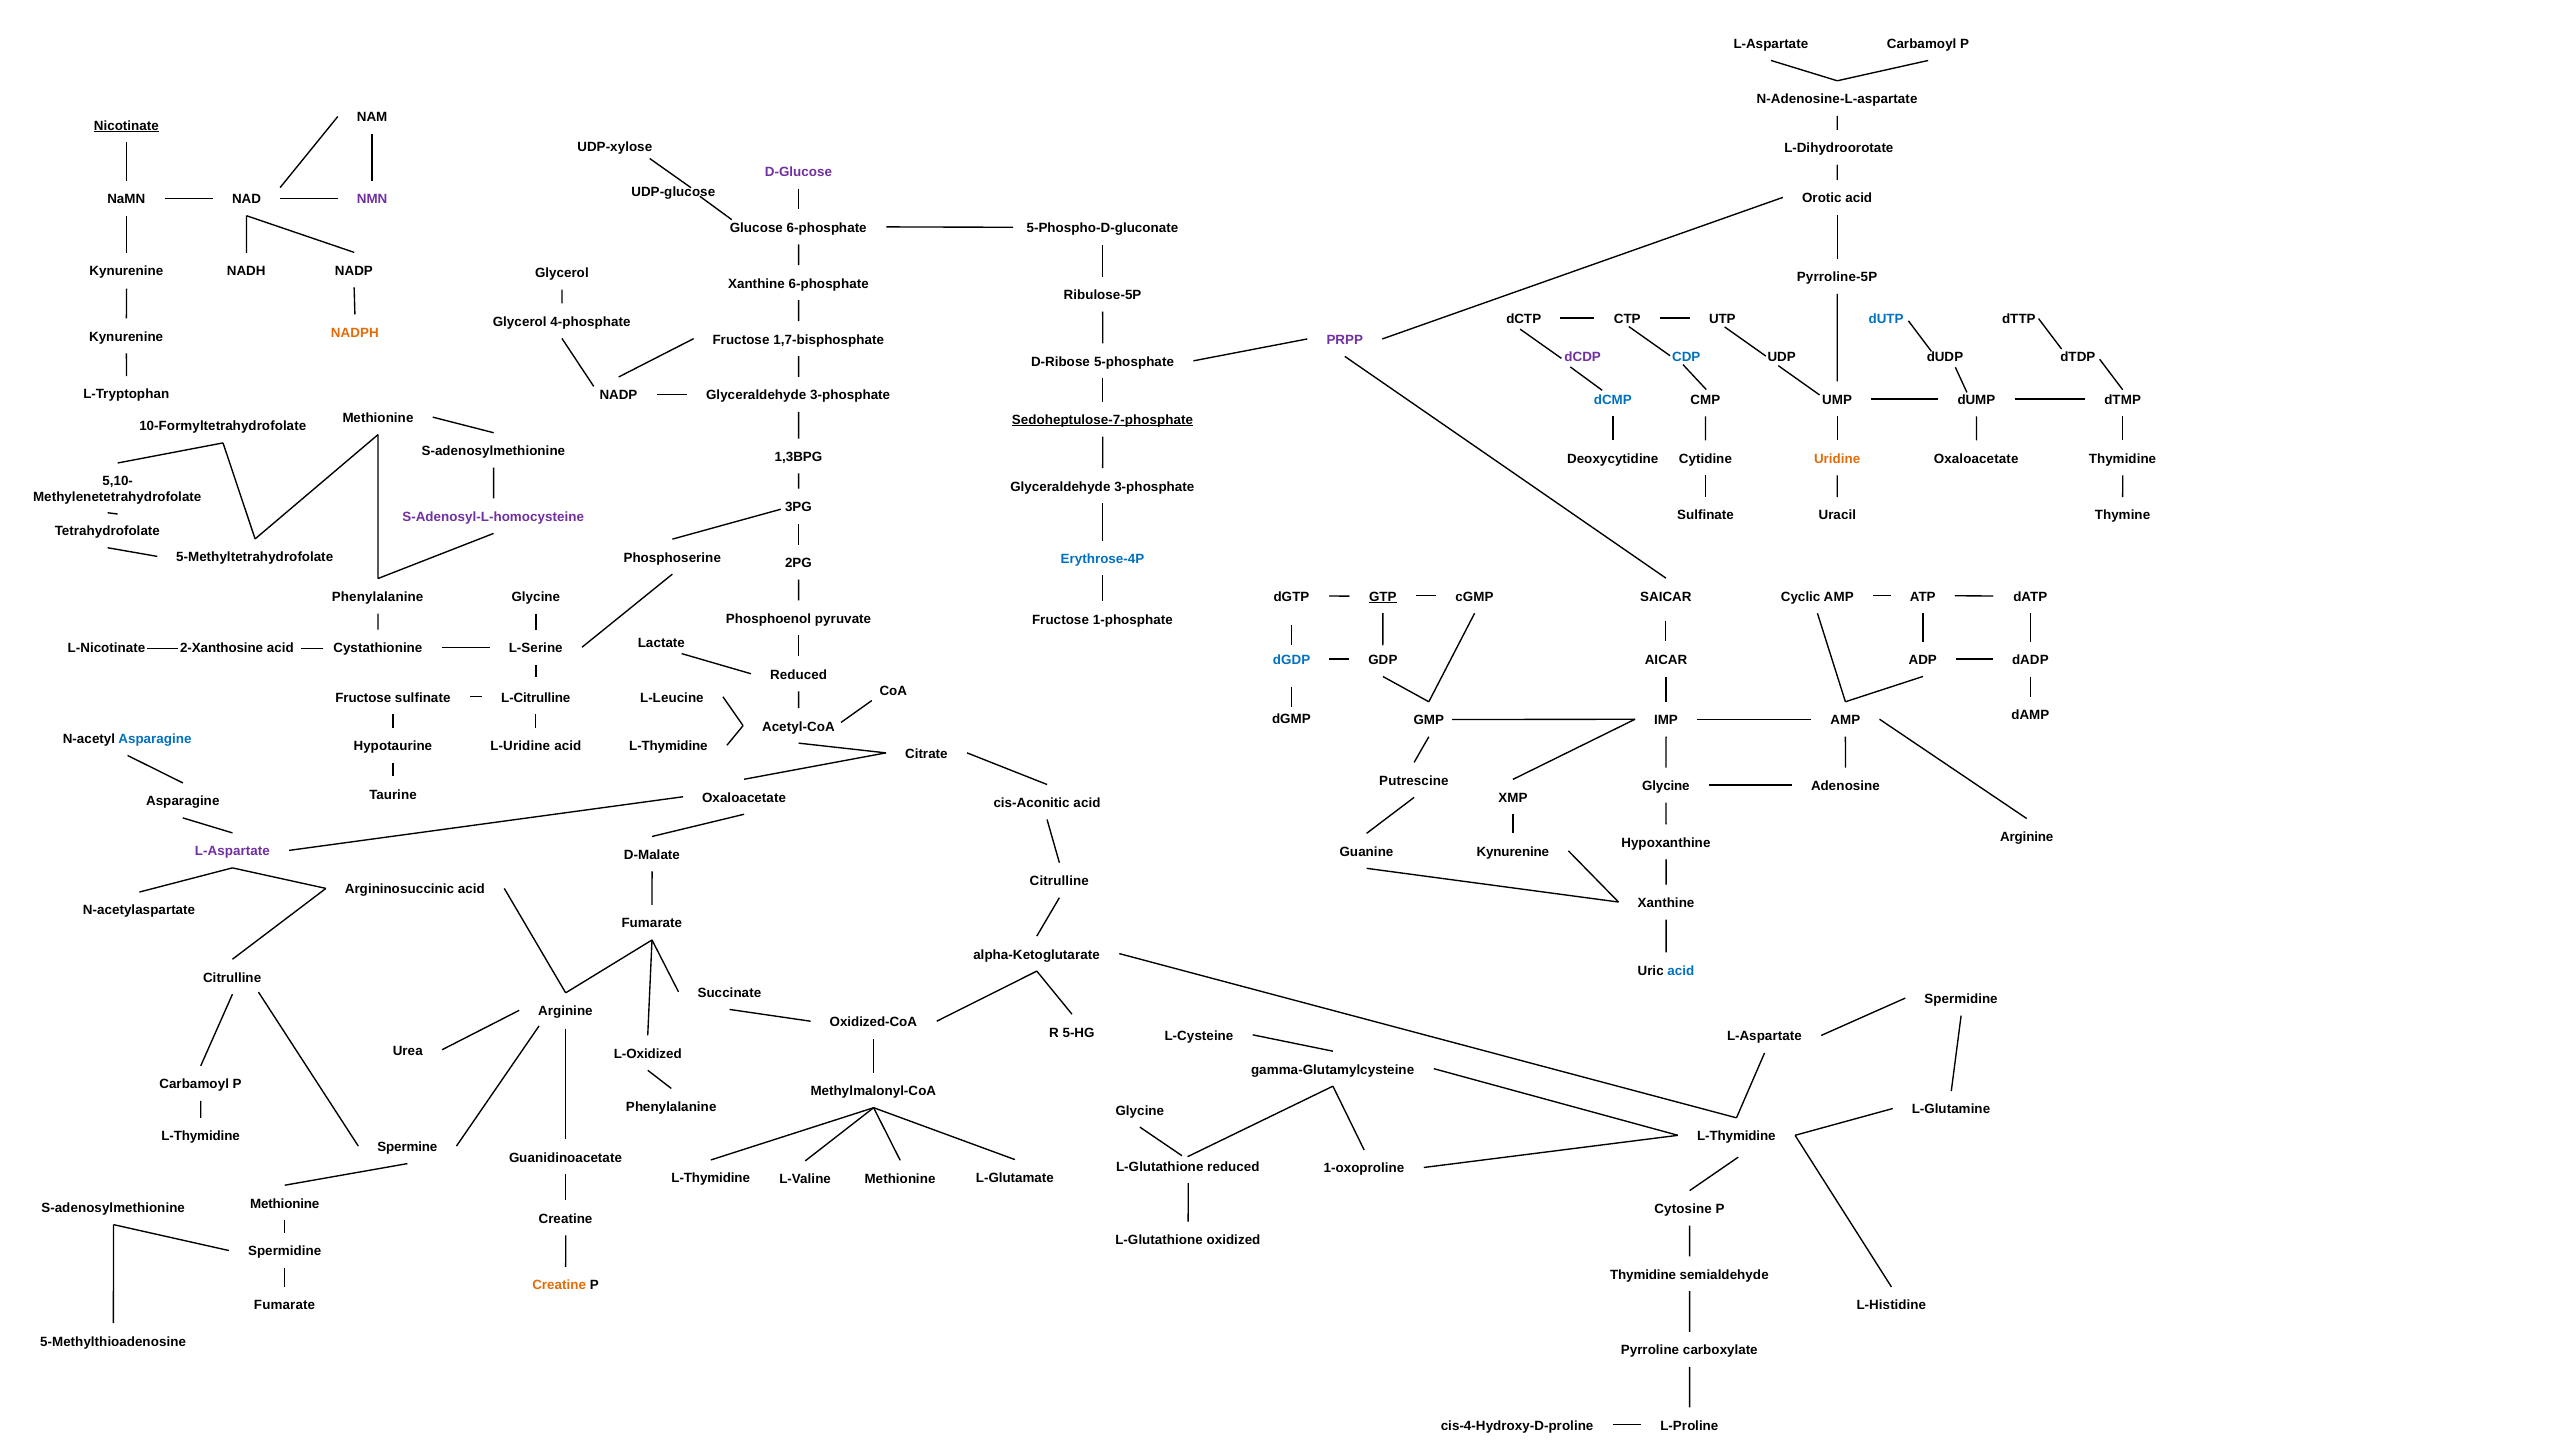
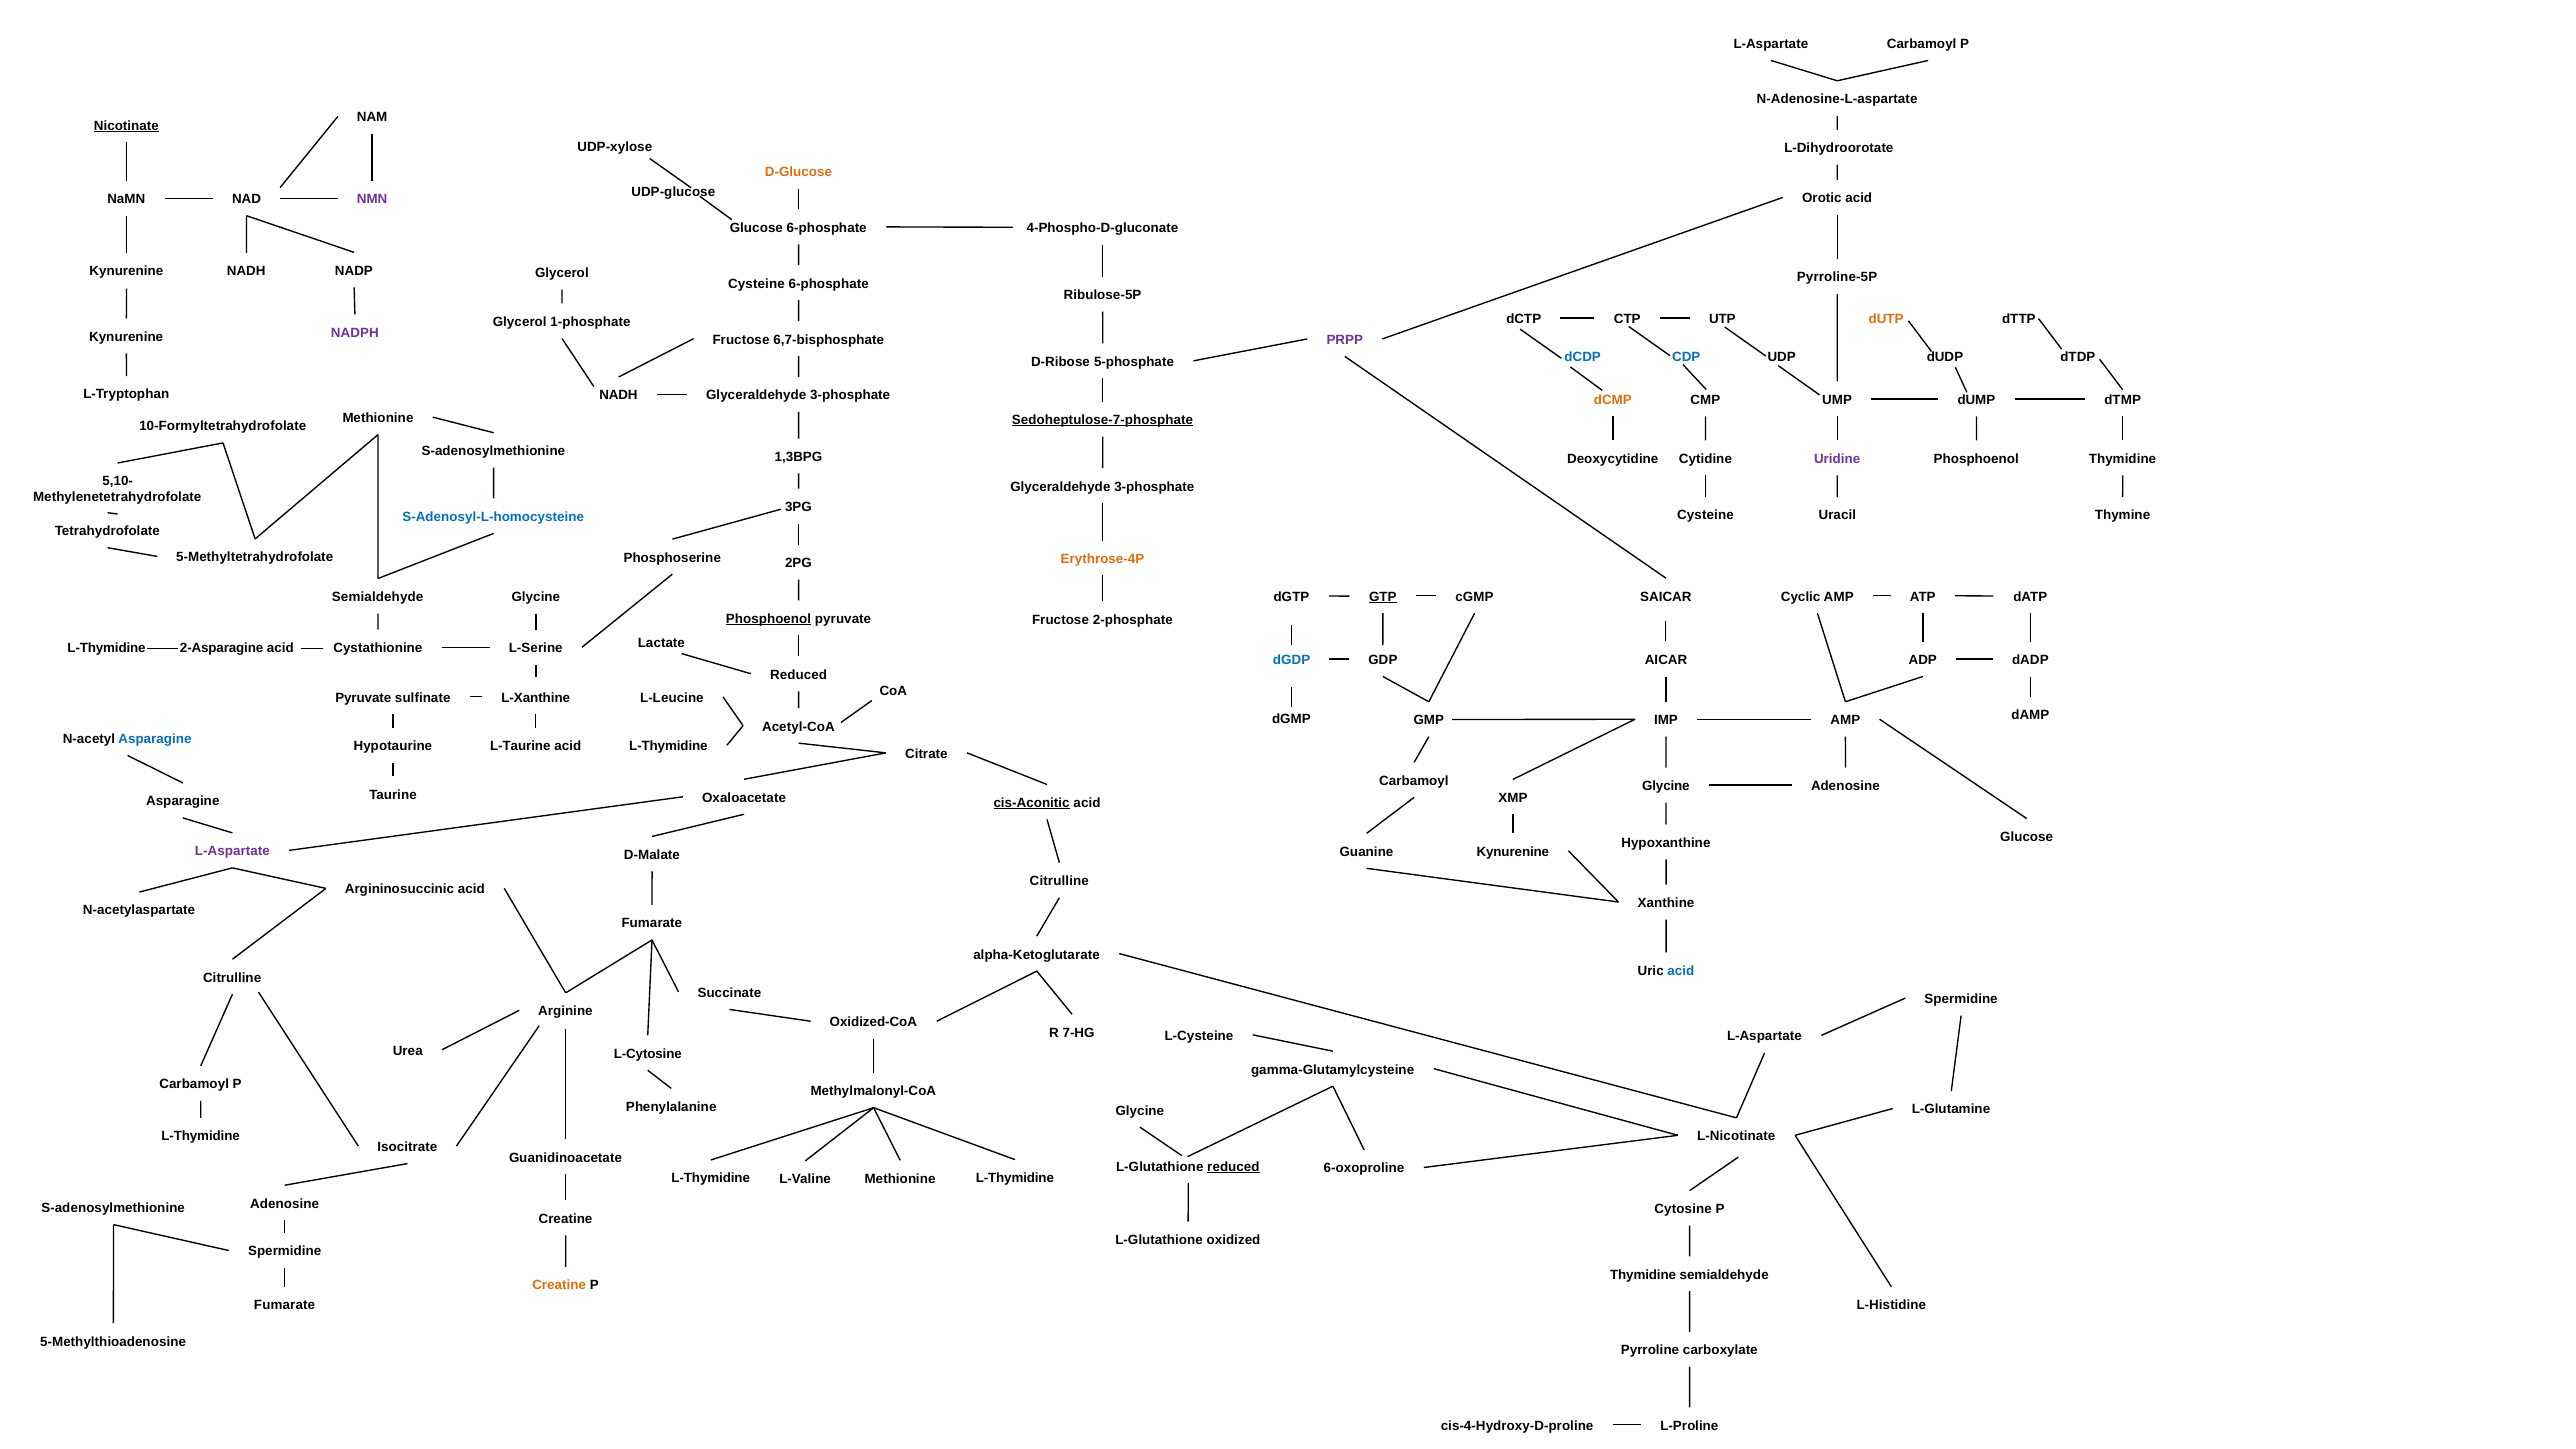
D-Glucose colour: purple -> orange (798, 172)
5-Phospho-D-gluconate: 5-Phospho-D-gluconate -> 4-Phospho-D-gluconate (1102, 228)
Xanthine: Xanthine -> Cysteine (756, 284)
dUTP colour: blue -> orange (1886, 319)
4-phosphate: 4-phosphate -> 1-phosphate (590, 322)
NADPH colour: orange -> purple (355, 333)
1,7-bisphosphate: 1,7-bisphosphate -> 6,7-bisphosphate (829, 340)
dCDP colour: purple -> blue (1583, 357)
NADP: NADP -> NADH (619, 395)
dCMP colour: blue -> orange (1613, 400)
Uridine colour: orange -> purple (1837, 459)
Oxaloacetate: Oxaloacetate -> Phosphoenol (1976, 459)
Sulfinate: Sulfinate -> Cysteine (1705, 516)
S-Adenosyl-L-homocysteine colour: purple -> blue (493, 517)
Erythrose-4P colour: blue -> orange (1103, 559)
Phenylalanine: Phenylalanine -> Semialdehyde (378, 597)
Phosphoenol underline: none -> present (769, 619)
1-phosphate: 1-phosphate -> 2-phosphate (1133, 620)
L-Nicotinate: L-Nicotinate -> L-Thymidine (107, 648)
2-Xanthosine: 2-Xanthosine -> 2-Asparagine (222, 648)
Fructose: Fructose -> Pyruvate (363, 698)
L-Citrulline: L-Citrulline -> L-Xanthine (536, 698)
L-Uridine: L-Uridine -> L-Taurine (520, 746)
Putrescine: Putrescine -> Carbamoyl (1414, 781)
cis-Aconitic underline: none -> present (1032, 803)
Arginine: Arginine -> Glucose (2027, 837)
5-HG: 5-HG -> 7-HG (1079, 1033)
L-Oxidized: L-Oxidized -> L-Cytosine (648, 1054)
L-Thymidine: L-Thymidine -> L-Nicotinate (1736, 1136)
Spermine: Spermine -> Isocitrate (407, 1147)
reduced underline: none -> present (1233, 1167)
1-oxoproline: 1-oxoproline -> 6-oxoproline (1364, 1168)
Methionine L-Glutamate: L-Glutamate -> L-Thymidine (1015, 1178)
Methionine: Methionine -> Adenosine (285, 1204)
